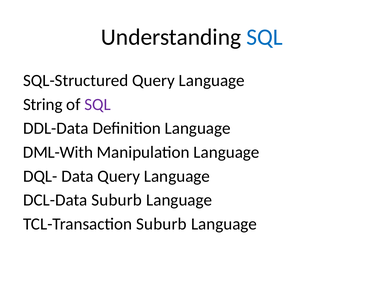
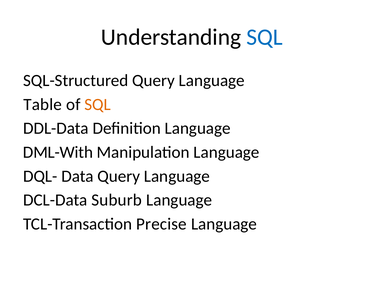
String: String -> Table (43, 104)
SQL colour: purple -> orange (98, 104)
TCL-Transaction Suburb: Suburb -> Precise (161, 224)
